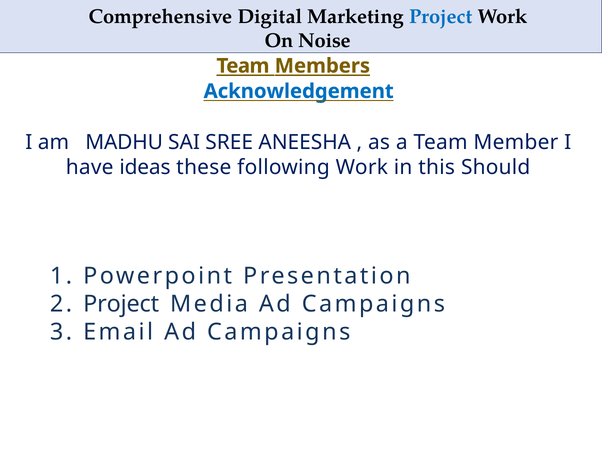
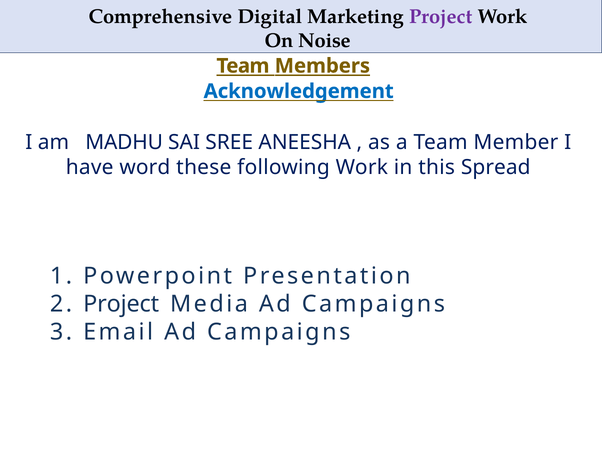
Project colour: blue -> purple (441, 17)
ideas: ideas -> word (145, 168)
Should: Should -> Spread (496, 168)
